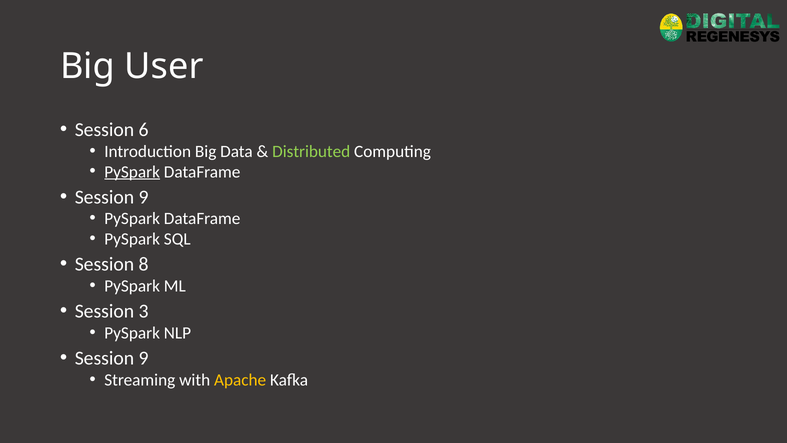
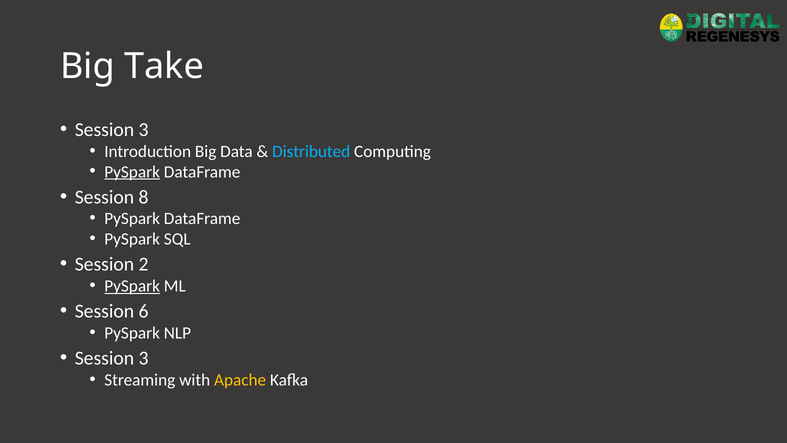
User: User -> Take (164, 66)
6: 6 -> 3 (144, 130)
Distributed colour: light green -> light blue (311, 151)
9: 9 -> 8 (144, 197)
8: 8 -> 2 (144, 264)
PySpark underline: none -> present (132, 286)
3: 3 -> 6 (144, 311)
9: 9 -> 3 (144, 358)
